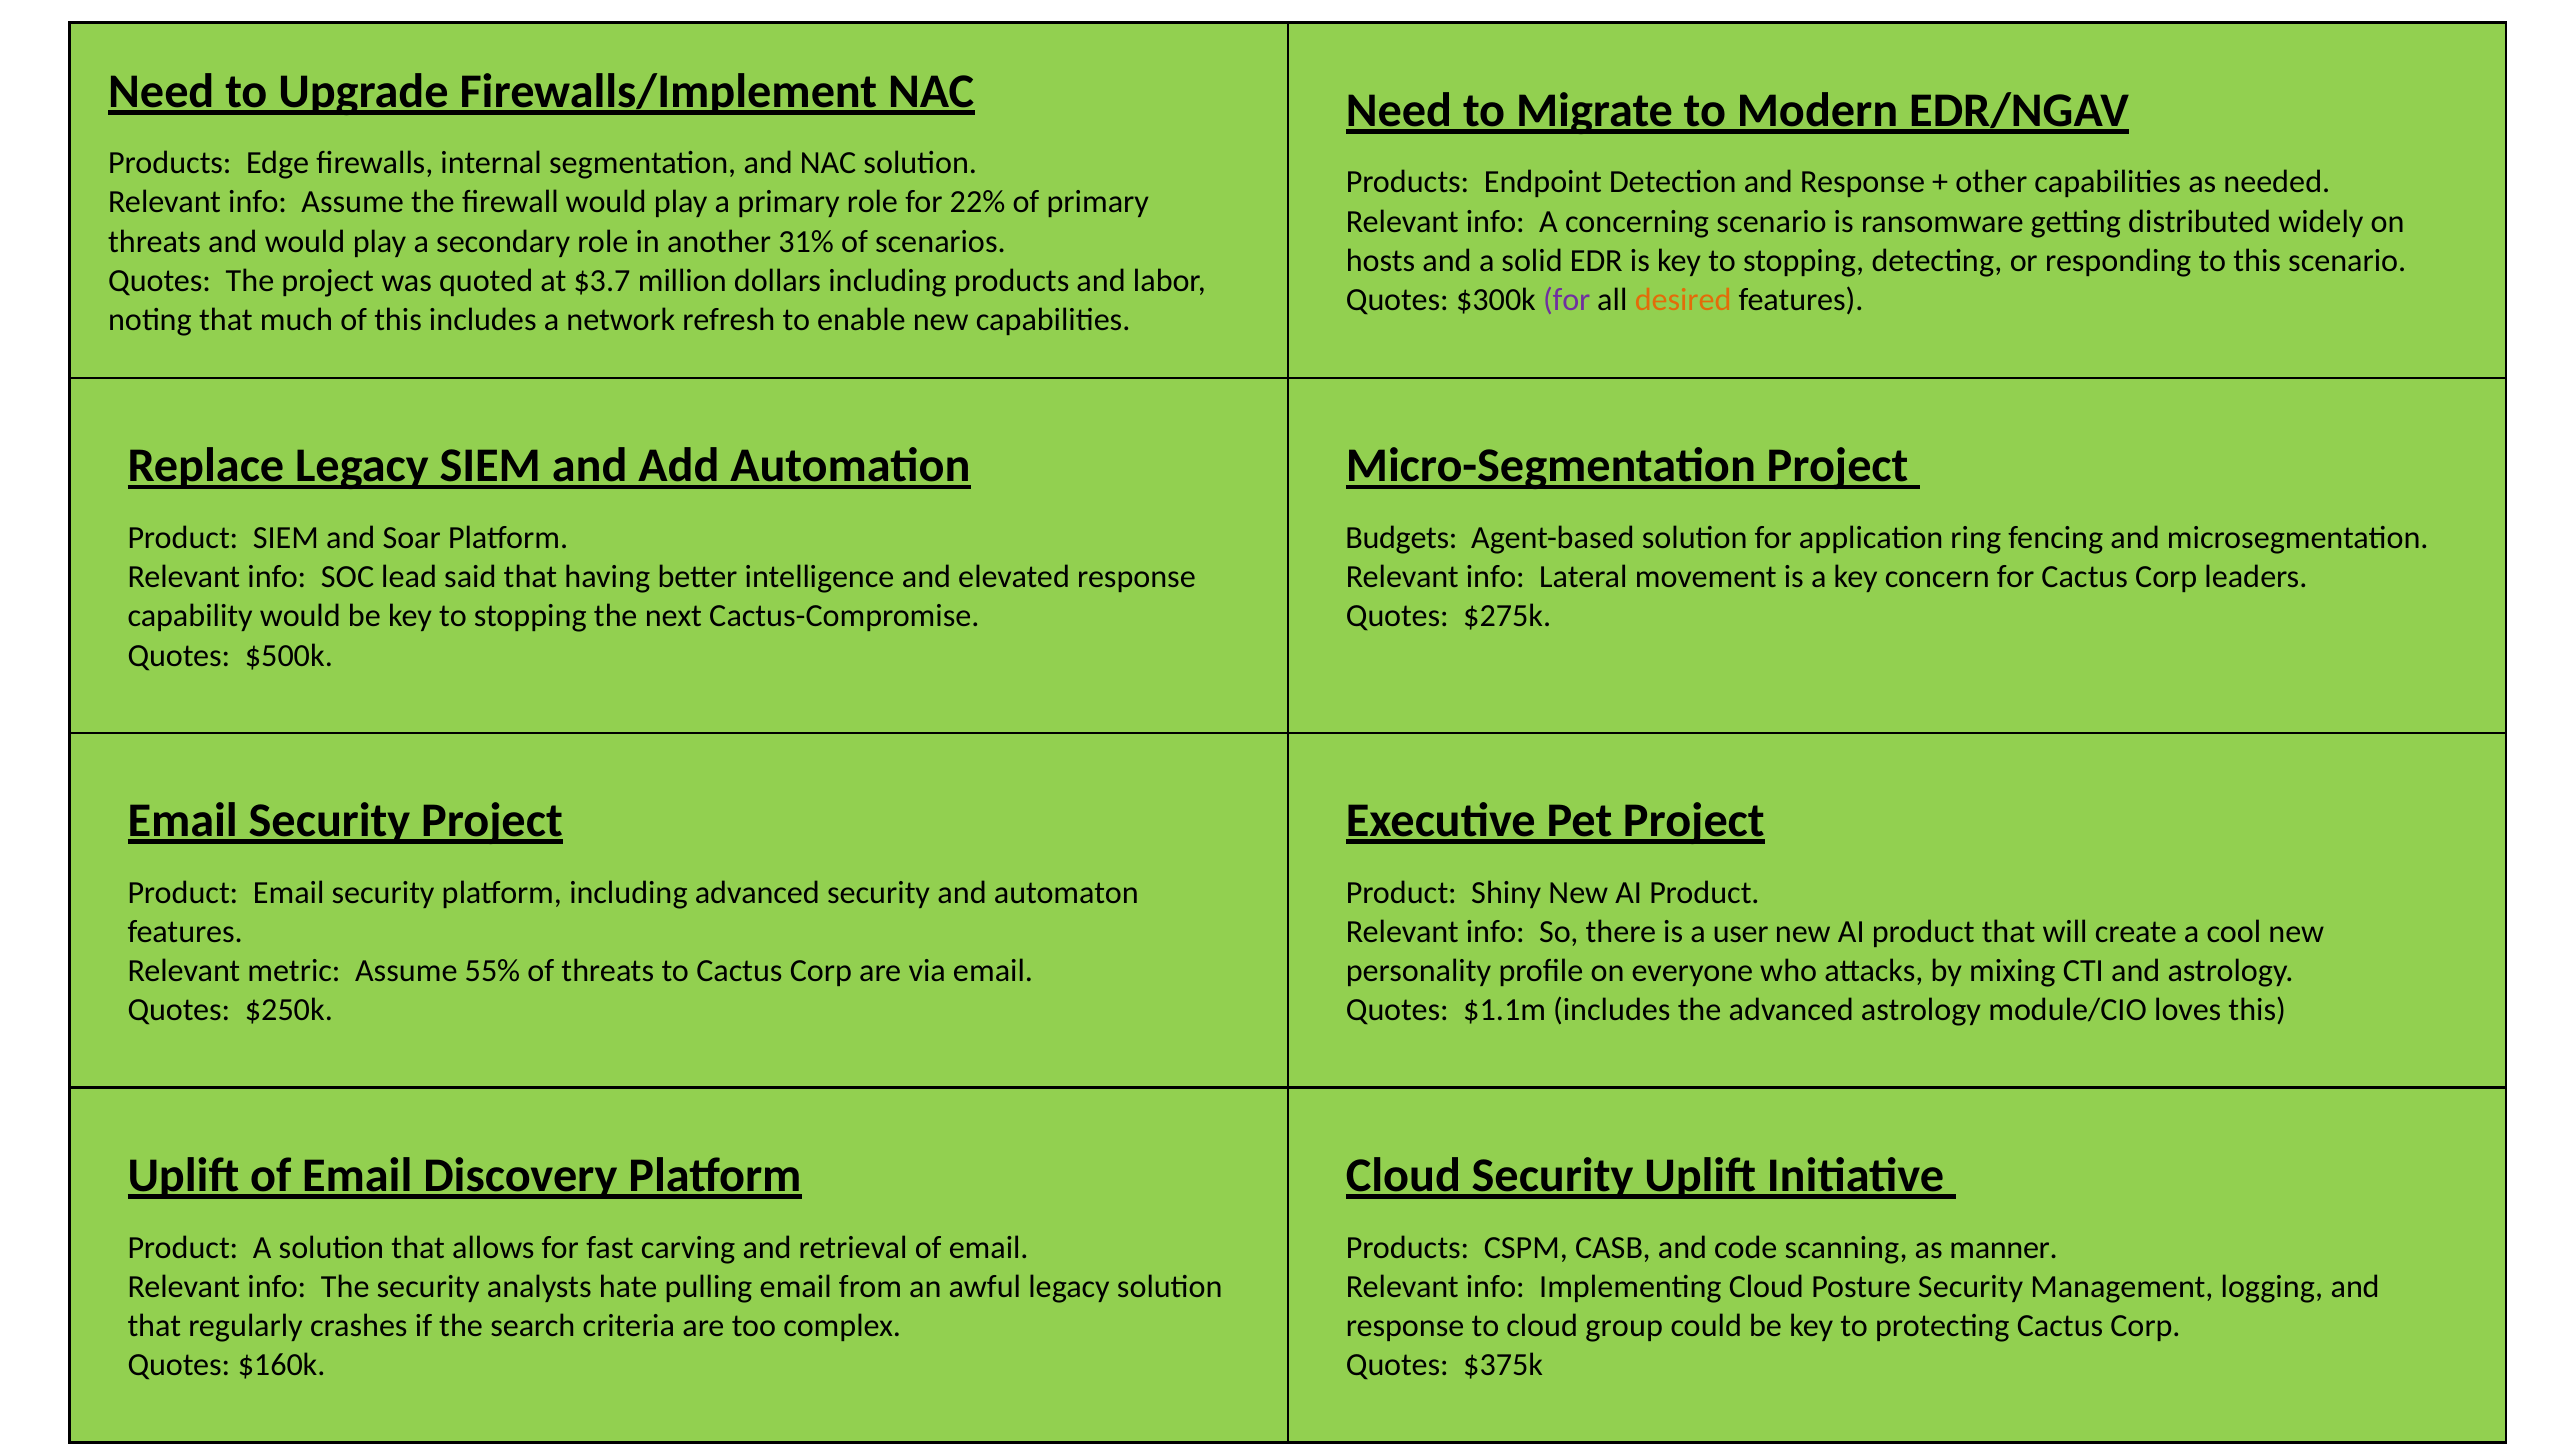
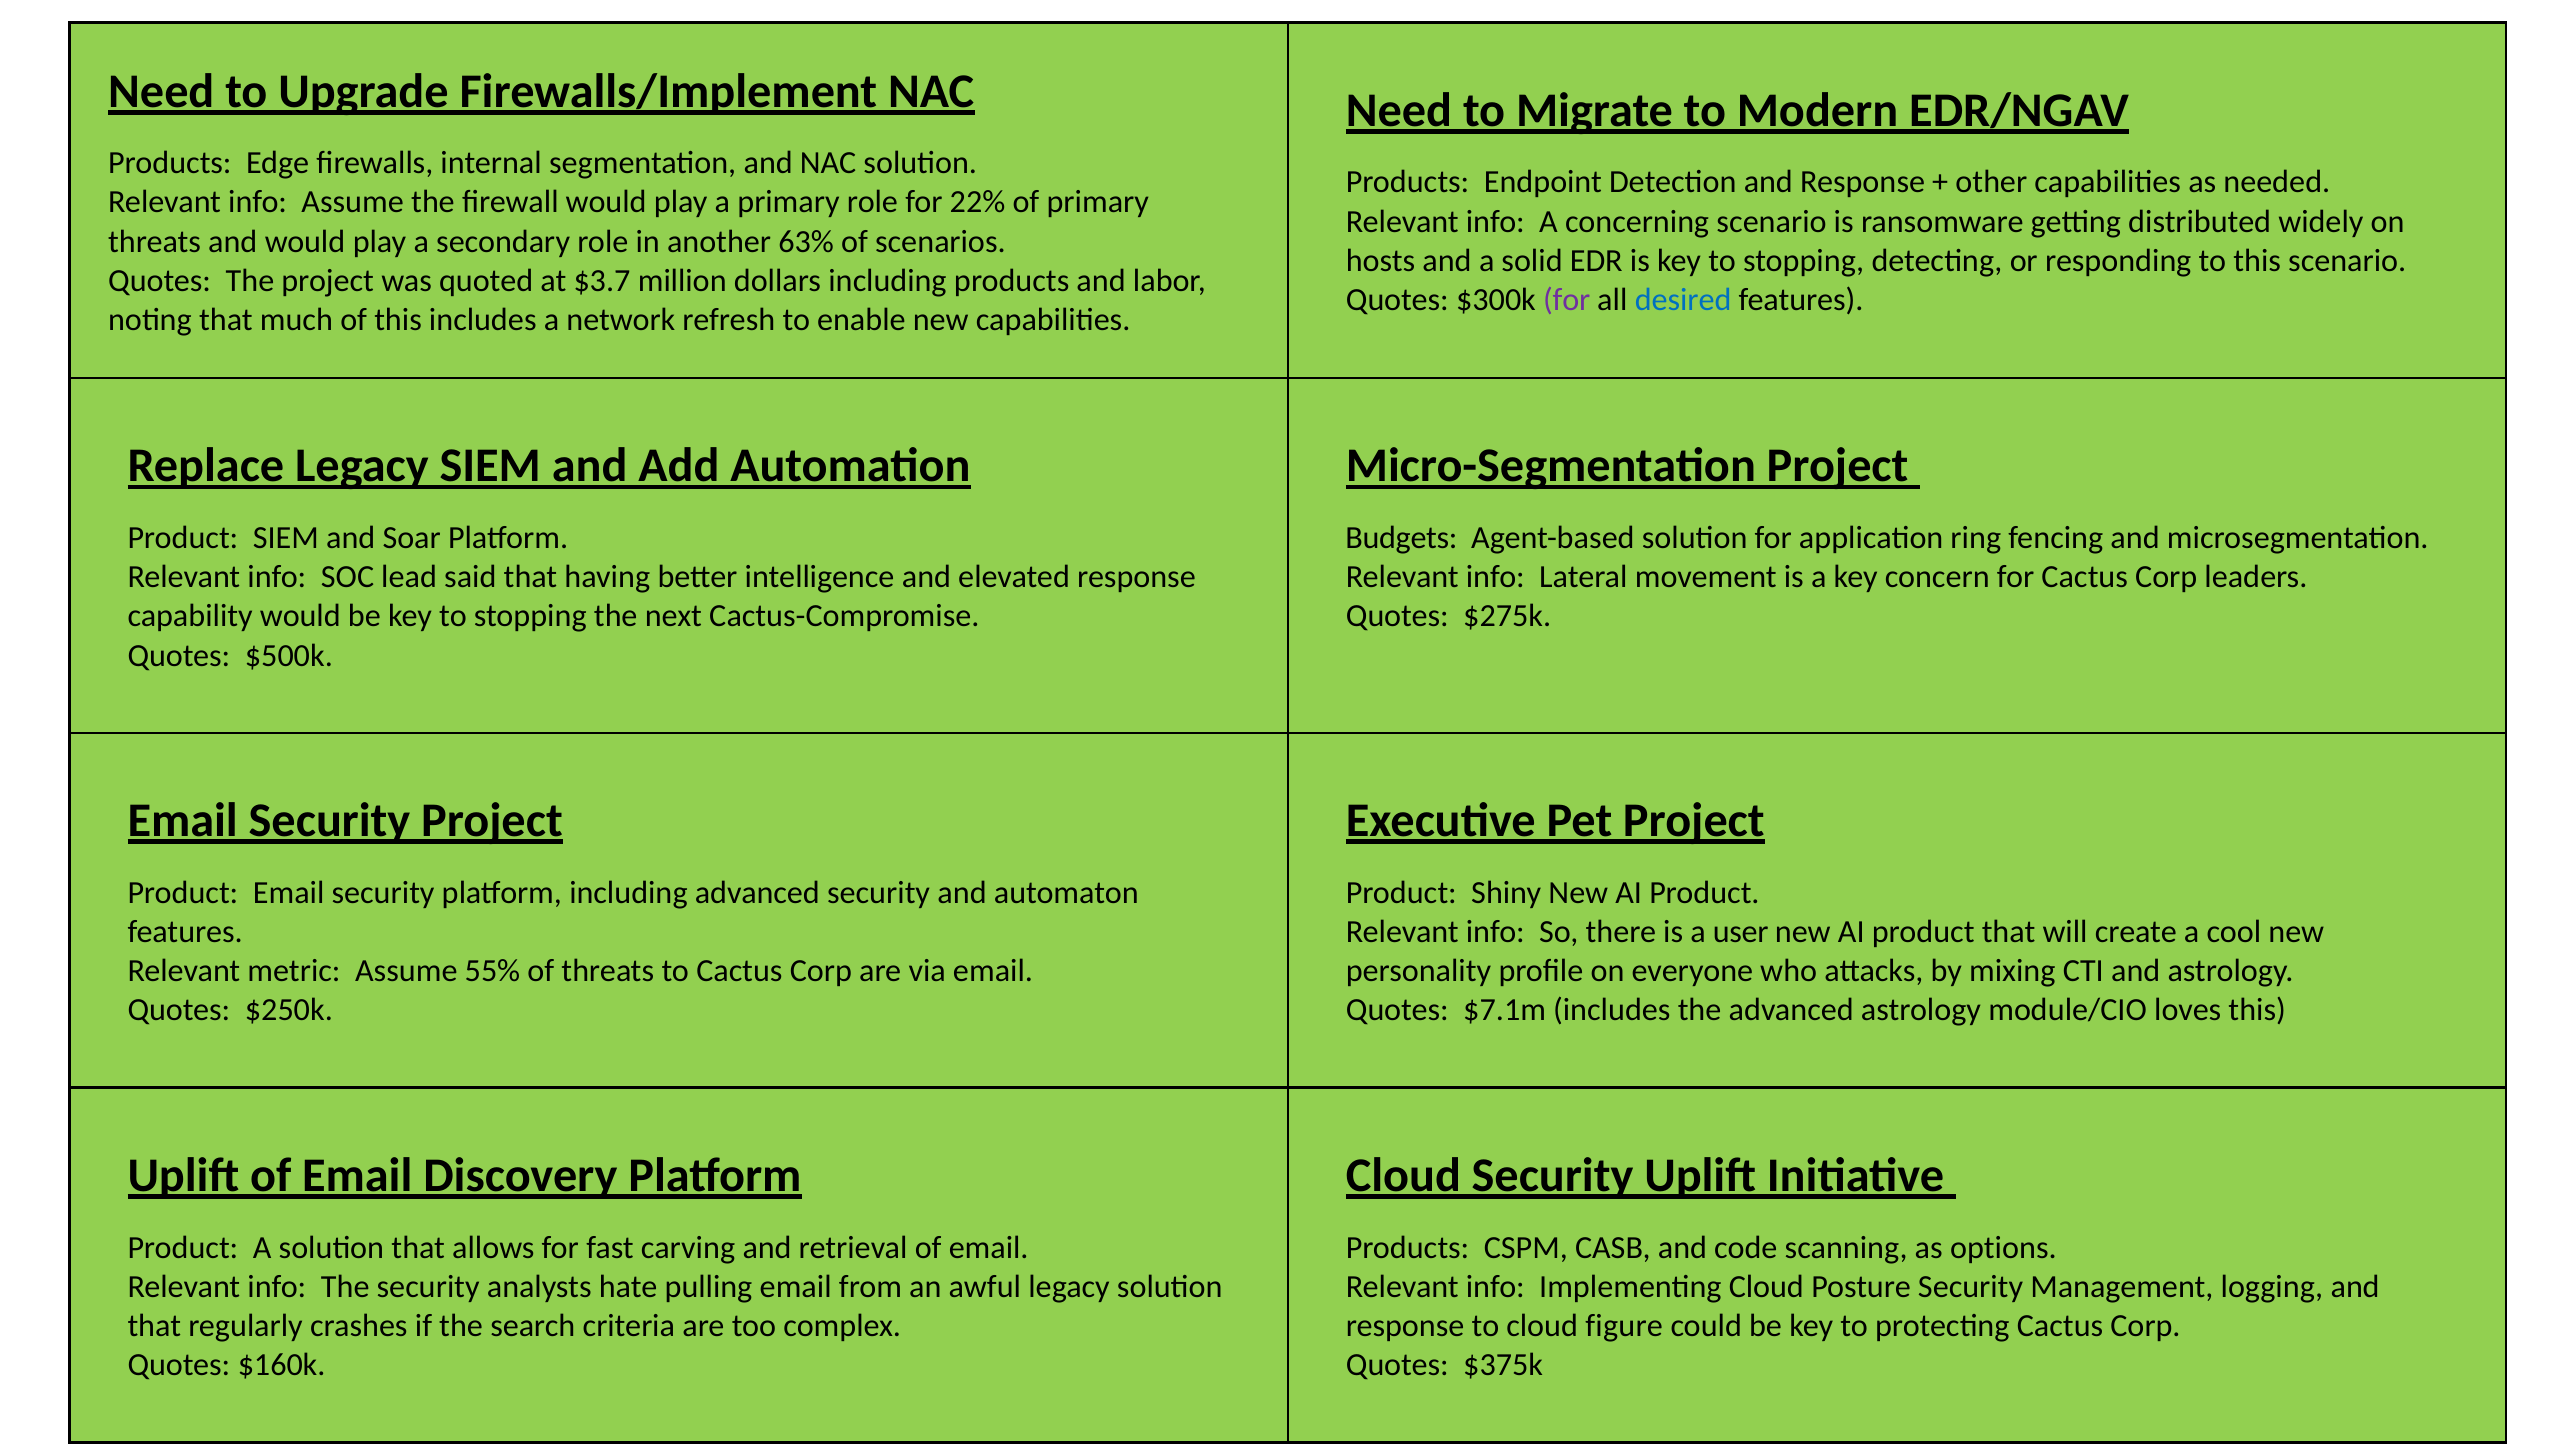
31%: 31% -> 63% (806, 241)
desired colour: orange -> blue (1683, 300)
$1.1m: $1.1m -> $7.1m (1505, 1010)
manner: manner -> options (2003, 1247)
group: group -> figure (1624, 1326)
